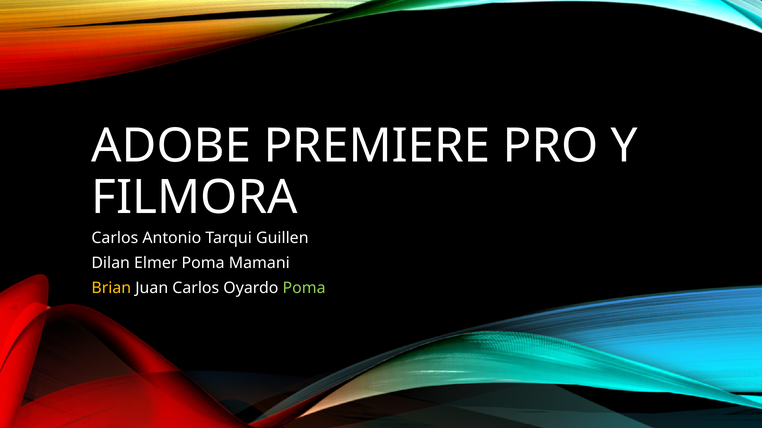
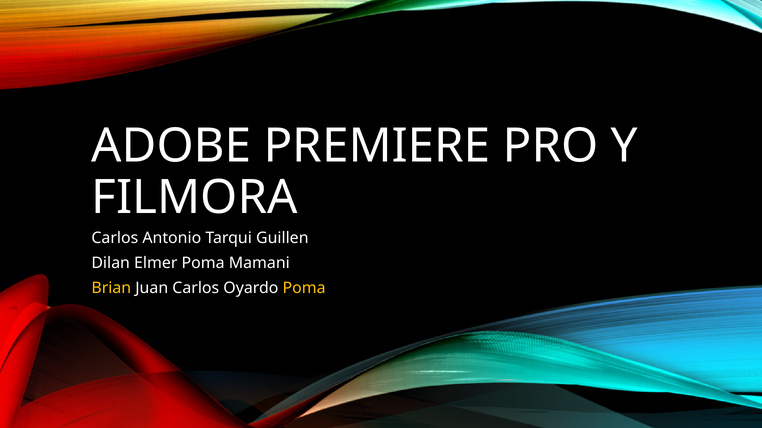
Poma colour: light green -> yellow (304, 289)
